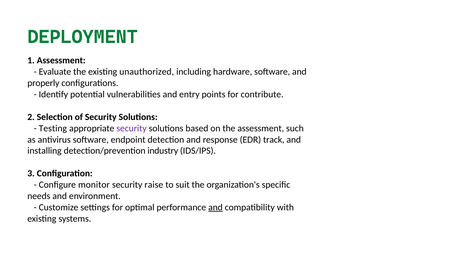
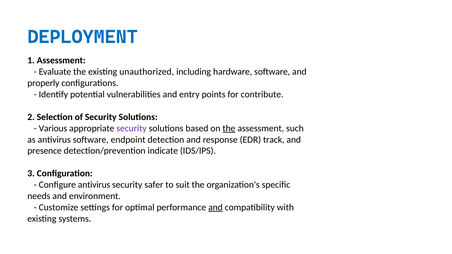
DEPLOYMENT colour: green -> blue (83, 37)
Testing: Testing -> Various (53, 128)
the underline: none -> present (229, 128)
installing: installing -> presence (45, 151)
industry: industry -> indicate (163, 151)
Configure monitor: monitor -> antivirus (94, 185)
raise: raise -> safer (154, 185)
